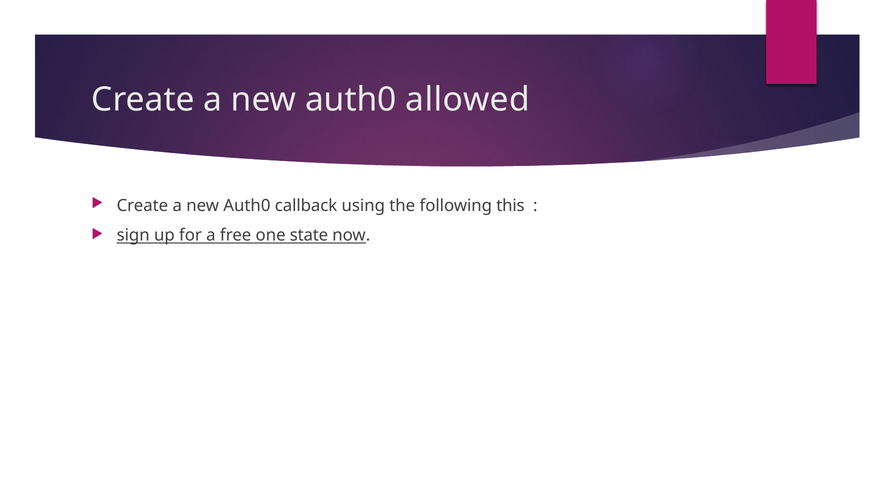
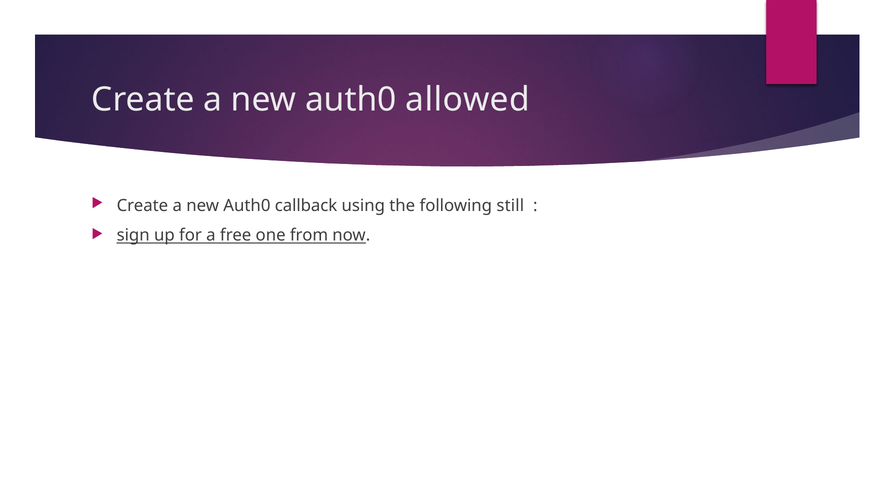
this: this -> still (510, 206)
state: state -> from (309, 235)
